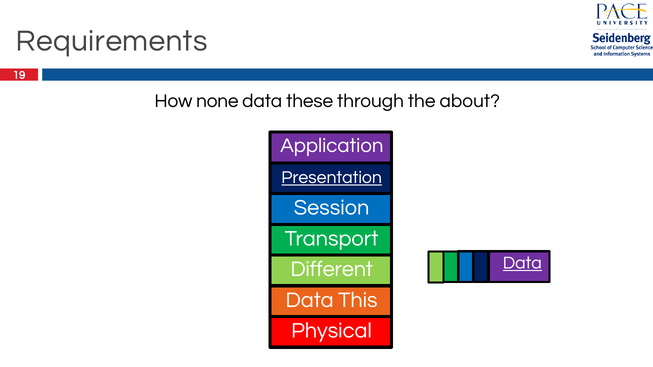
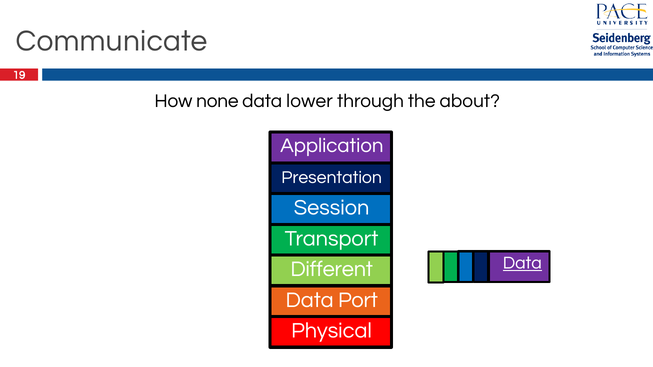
Requirements: Requirements -> Communicate (112, 41)
these: these -> lower (310, 101)
Presentation underline: present -> none (332, 177)
This: This -> Port (358, 300)
